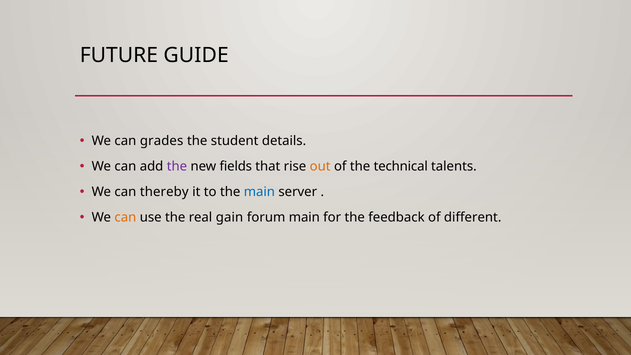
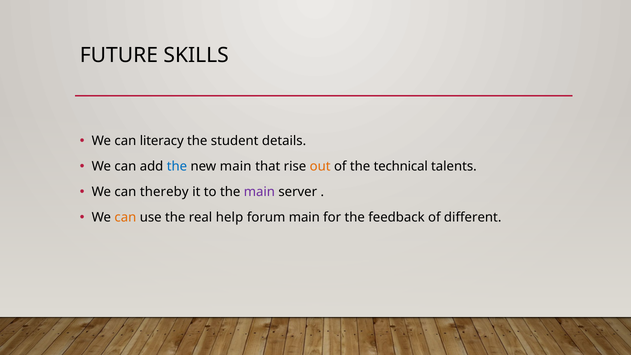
GUIDE: GUIDE -> SKILLS (196, 55)
grades: grades -> literacy (162, 141)
the colour: purple -> blue (177, 167)
new fields: fields -> main (236, 167)
main colour: blue -> purple (259, 192)
gain: gain -> help (230, 218)
